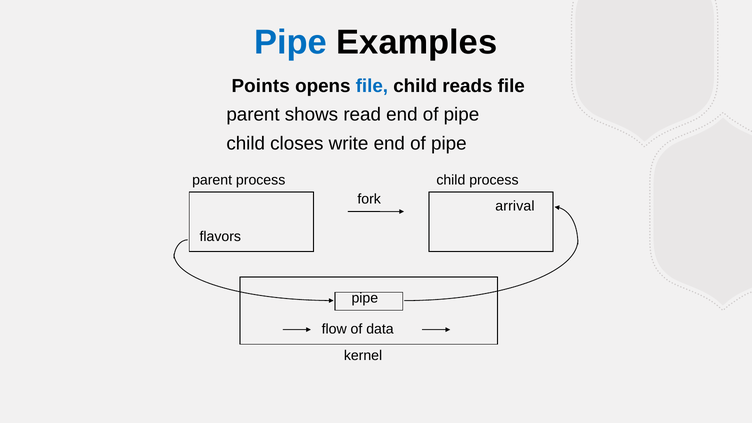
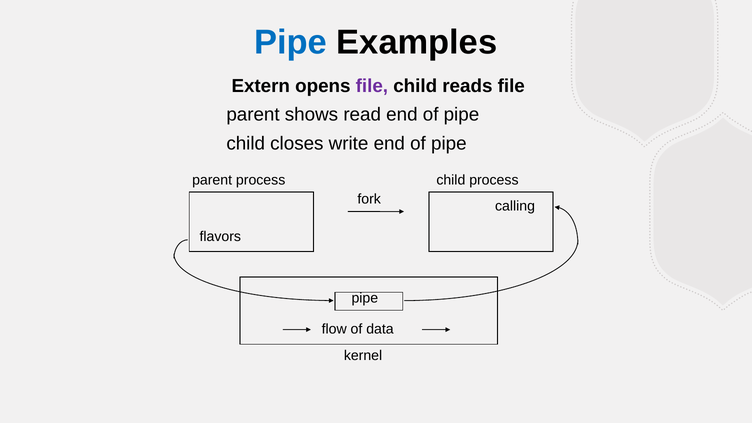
Points: Points -> Extern (261, 86)
file colour: blue -> purple (372, 86)
arrival: arrival -> calling (515, 206)
